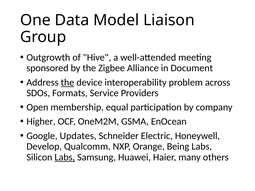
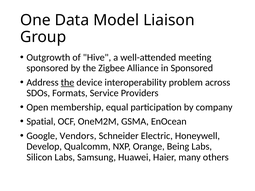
in Document: Document -> Sponsored (192, 68)
Higher: Higher -> Spatial (41, 122)
Updates: Updates -> Vendors (78, 136)
Labs underline: present -> none (65, 157)
